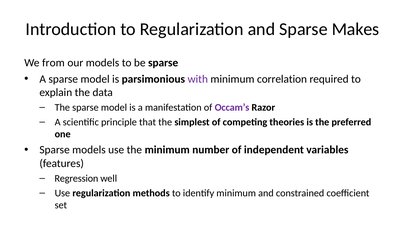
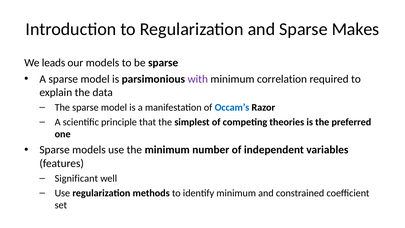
from: from -> leads (54, 63)
Occam’s colour: purple -> blue (232, 108)
Regression: Regression -> Significant (76, 178)
